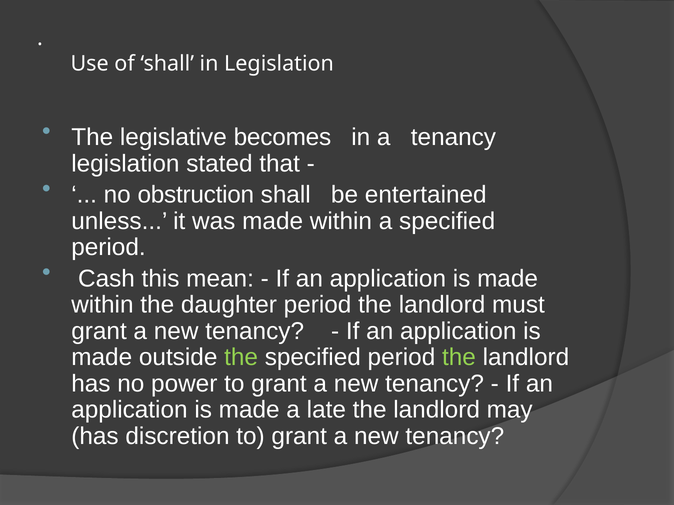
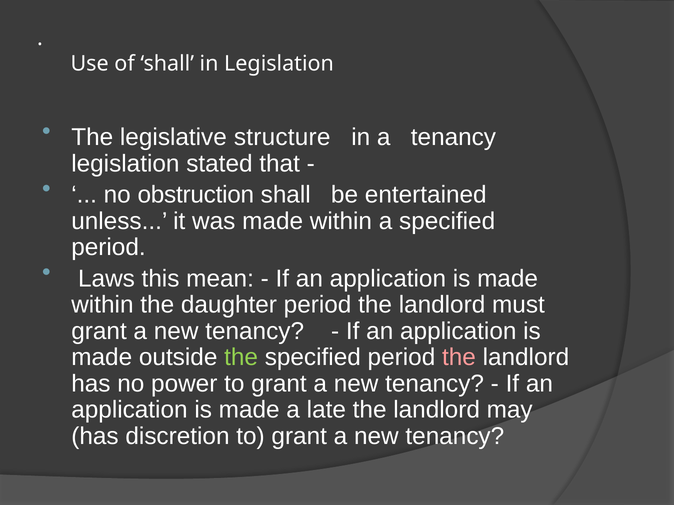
becomes: becomes -> structure (282, 138)
Cash: Cash -> Laws (106, 279)
the colour: light green -> pink (459, 358)
